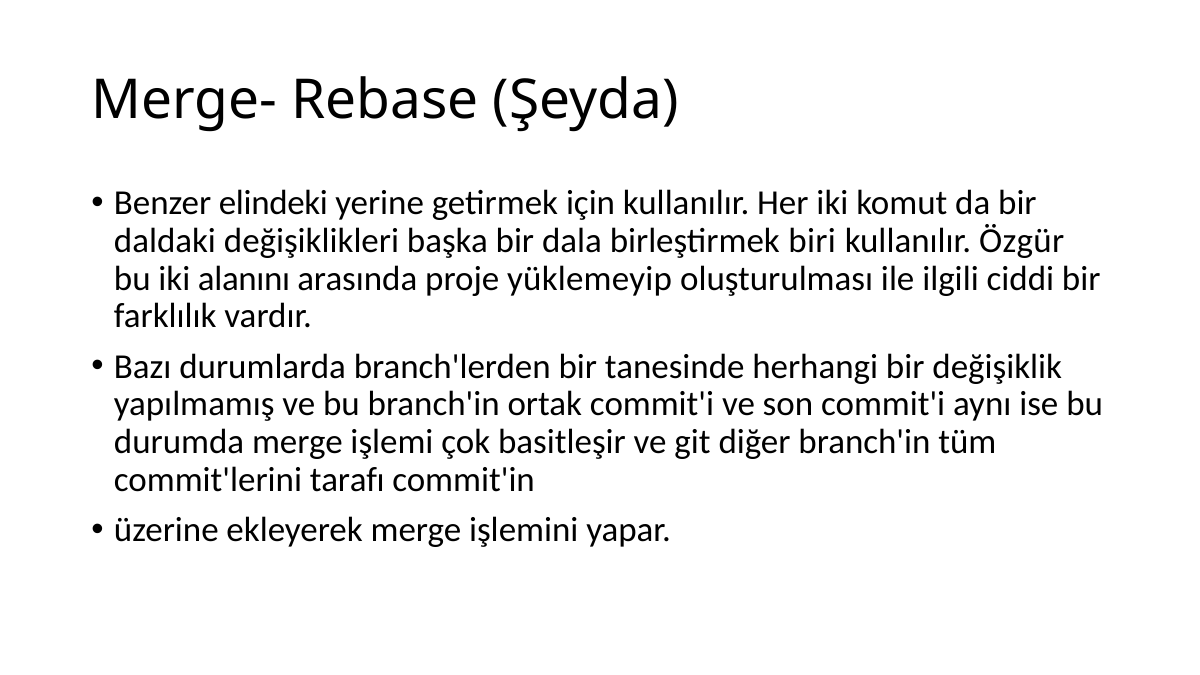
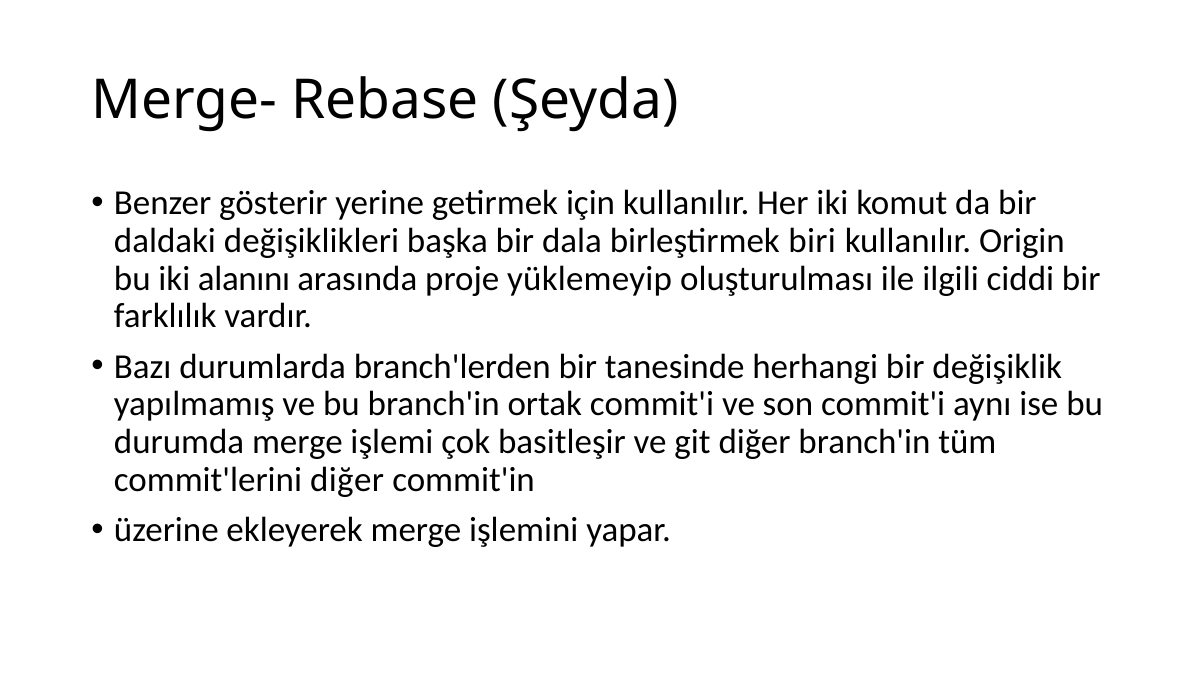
elindeki: elindeki -> gösterir (273, 203)
Özgür: Özgür -> Origin (1022, 241)
commit'lerini tarafı: tarafı -> diğer (347, 480)
